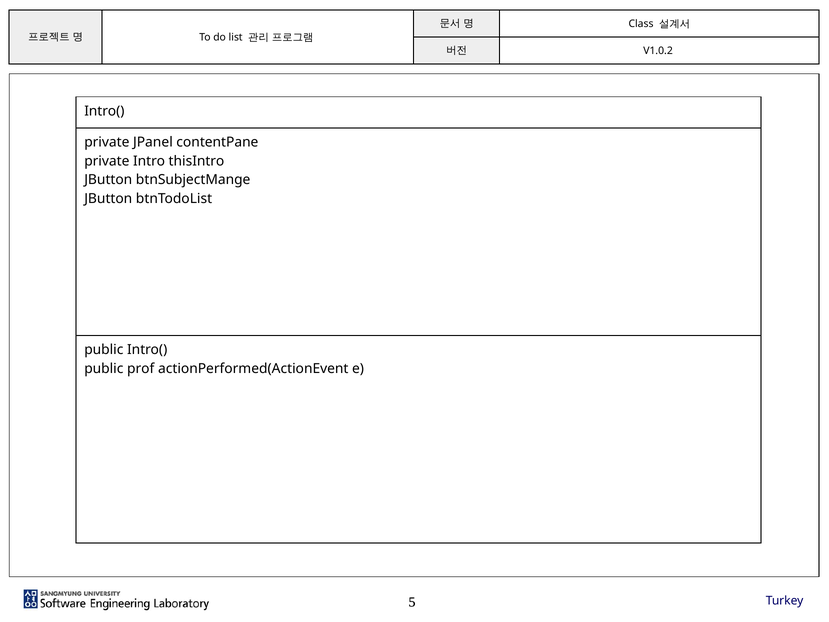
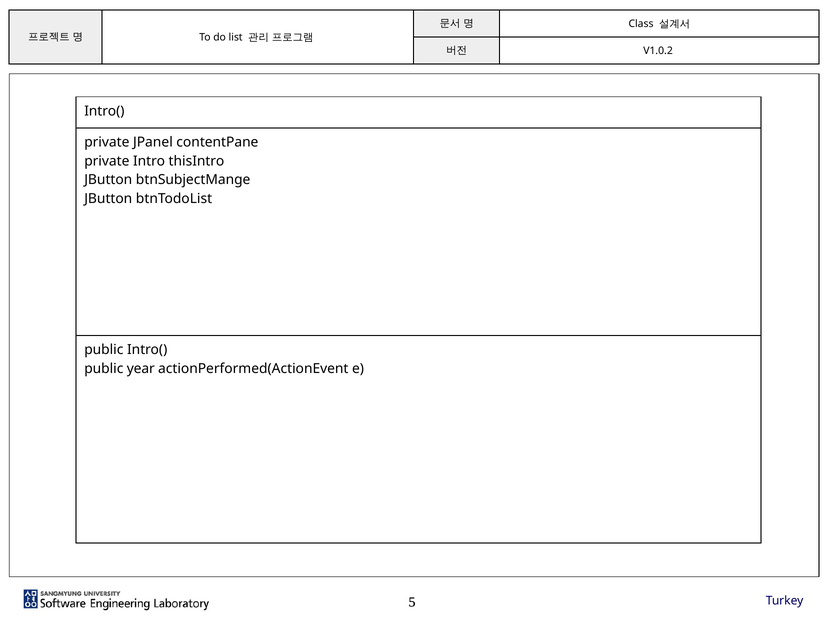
prof: prof -> year (141, 369)
